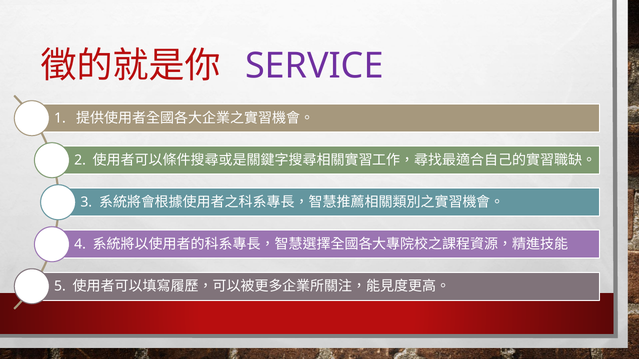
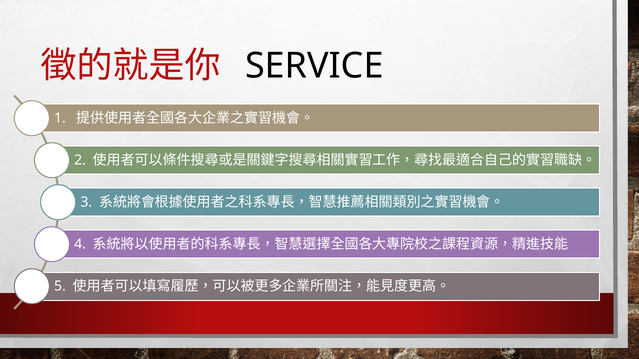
SERVICE colour: purple -> black (314, 66)
